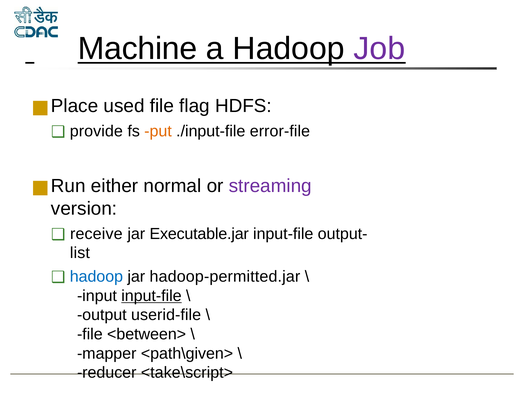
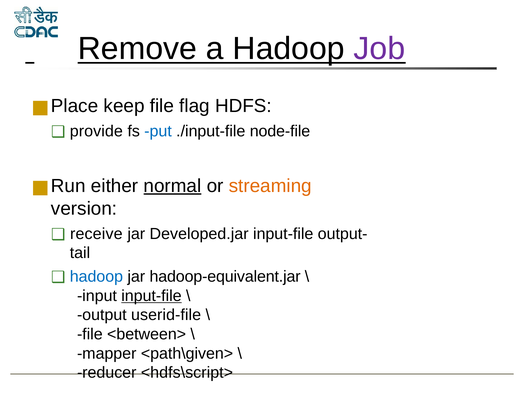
Machine: Machine -> Remove (137, 49)
used: used -> keep (124, 106)
put colour: orange -> blue (158, 131)
error-file: error-file -> node-file (280, 131)
normal underline: none -> present (172, 186)
streaming colour: purple -> orange (270, 186)
Executable.jar: Executable.jar -> Developed.jar (199, 234)
list: list -> tail (80, 253)
hadoop-permitted.jar: hadoop-permitted.jar -> hadoop-equivalent.jar (225, 277)
<take\script>: <take\script> -> <hdfs\script> (187, 373)
